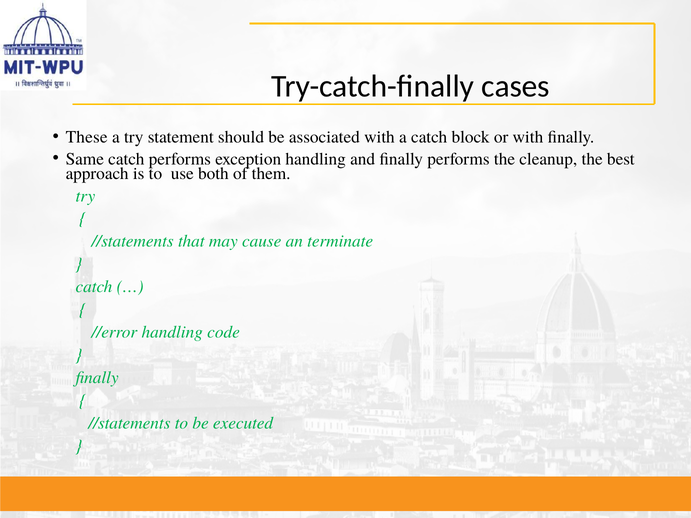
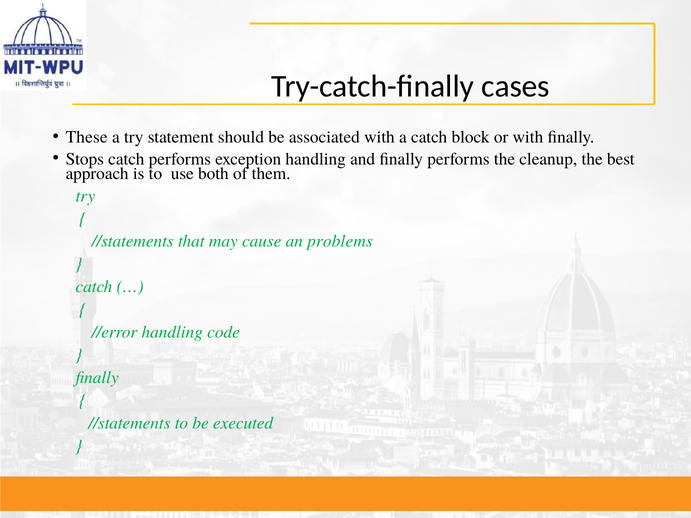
Same: Same -> Stops (85, 159)
terminate: terminate -> problems (340, 241)
